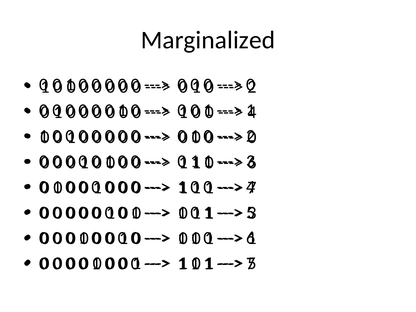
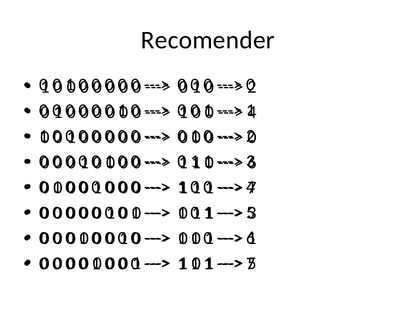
Marginalized: Marginalized -> Recomender (208, 40)
